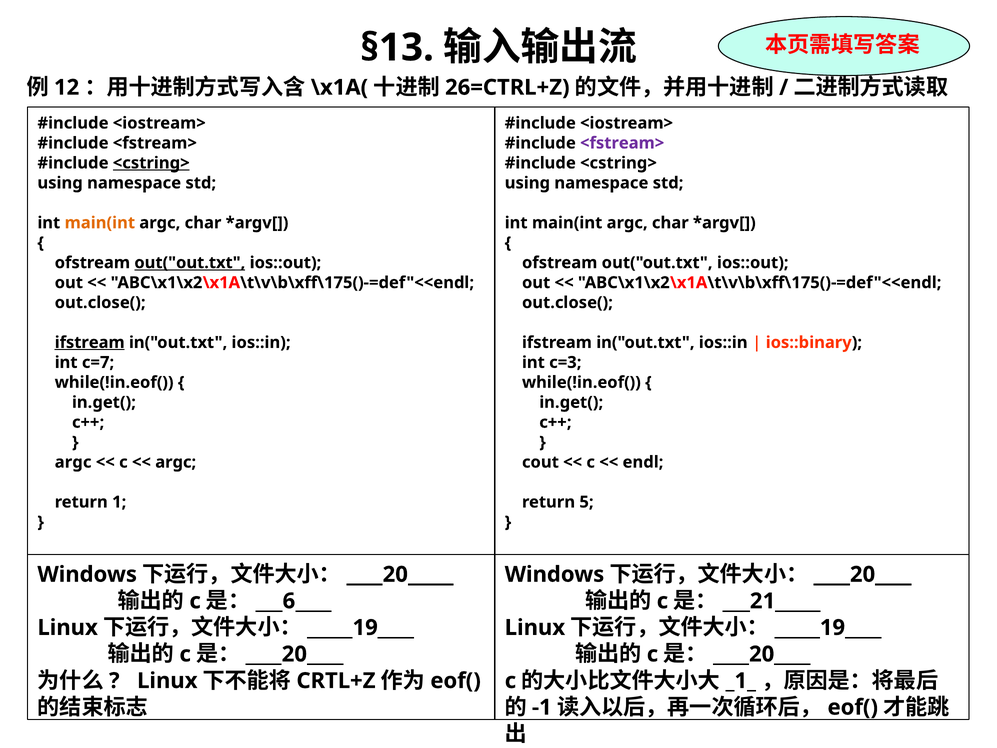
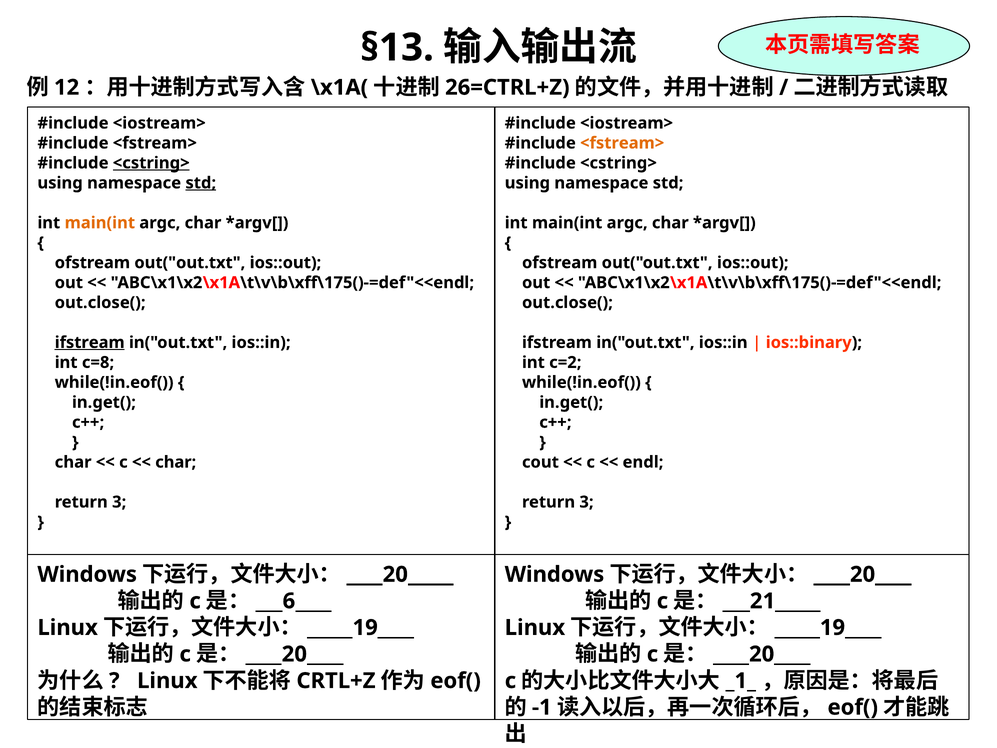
<fstream> colour: purple -> orange (622, 143)
std underline: none -> present (201, 183)
out("out.txt underline: present -> none (190, 263)
c=7: c=7 -> c=8 (98, 362)
c=3: c=3 -> c=2 (565, 362)
argc: argc -> char (73, 462)
argc: argc -> char (176, 462)
1: 1 -> 3 (119, 502)
5: 5 -> 3 (587, 502)
